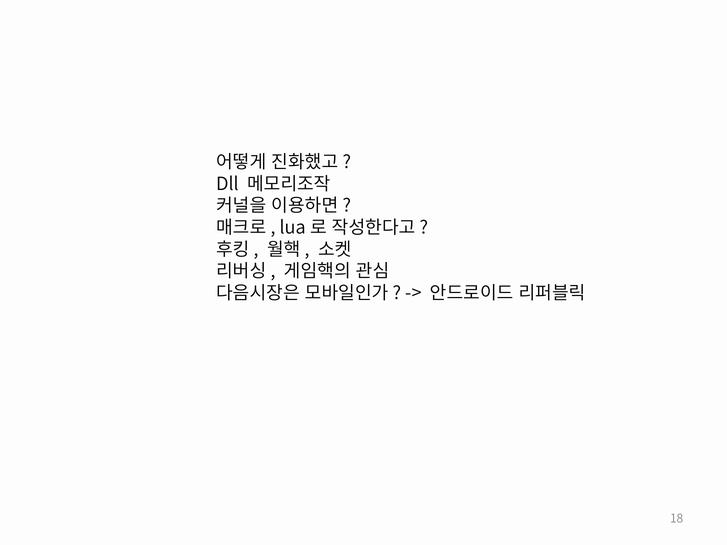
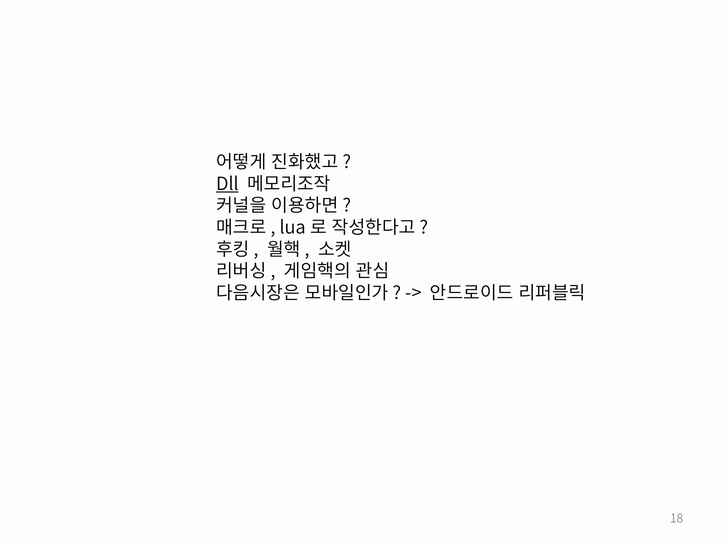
Dll underline: none -> present (227, 184)
